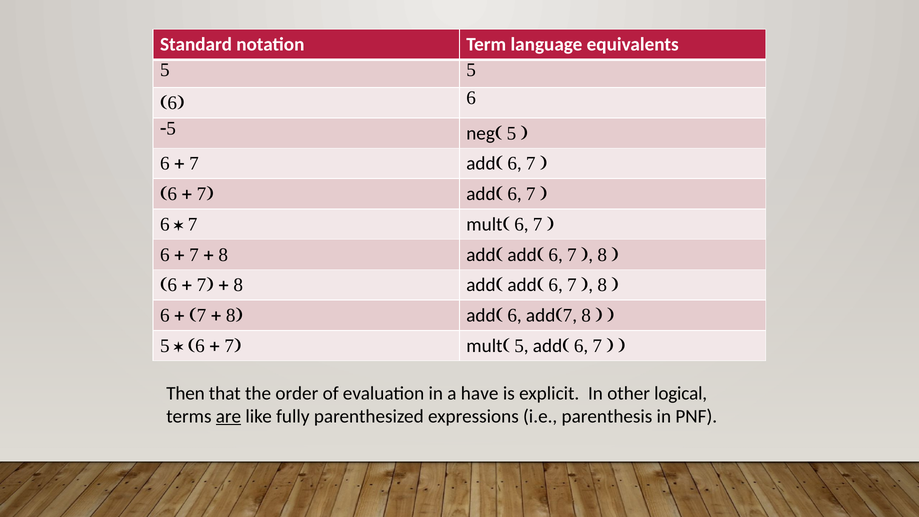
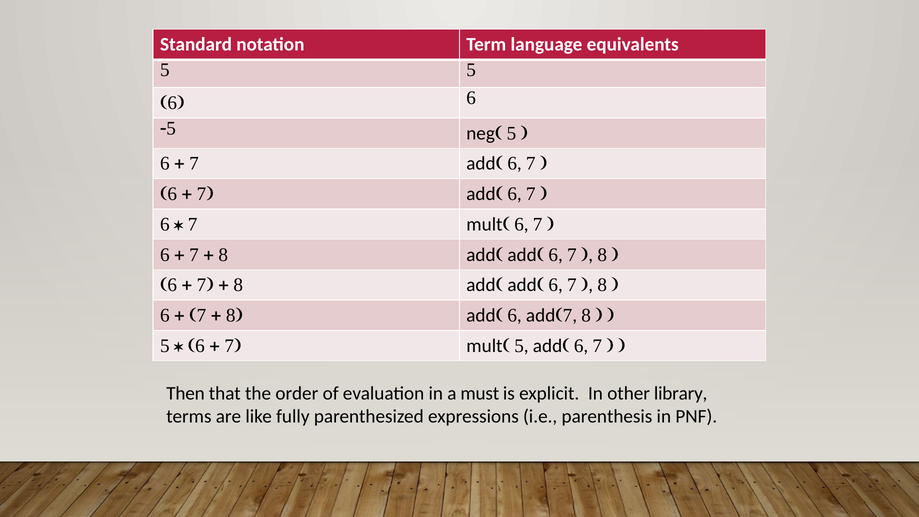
have: have -> must (480, 393)
logical: logical -> library (681, 393)
are underline: present -> none (228, 416)
